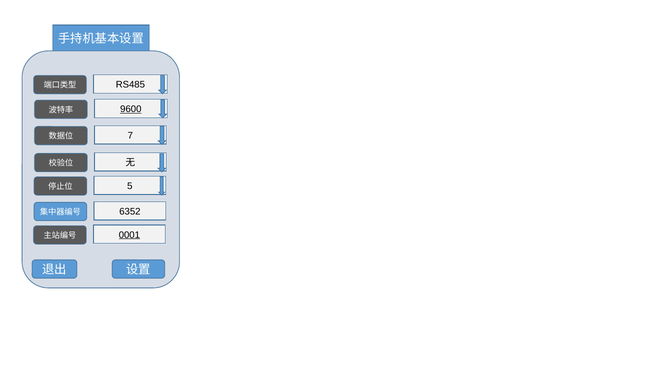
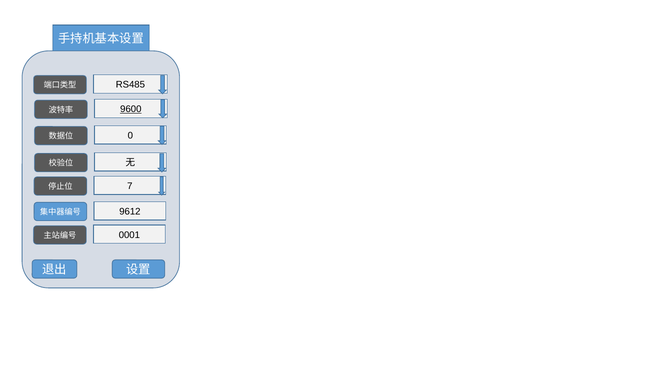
7: 7 -> 0 (130, 136)
5: 5 -> 7 (130, 186)
6352: 6352 -> 9612 (130, 212)
0001 underline: present -> none (129, 235)
